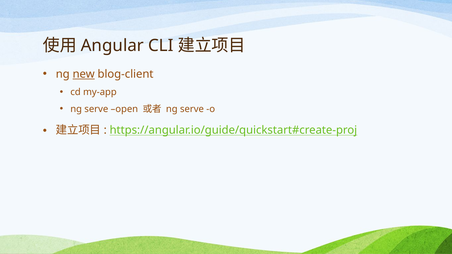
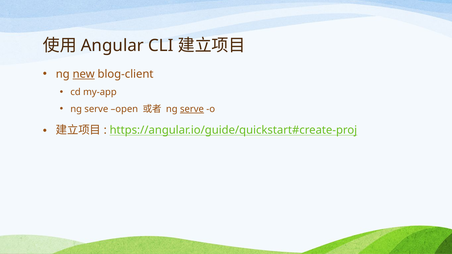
serve underline: none -> present (192, 109)
